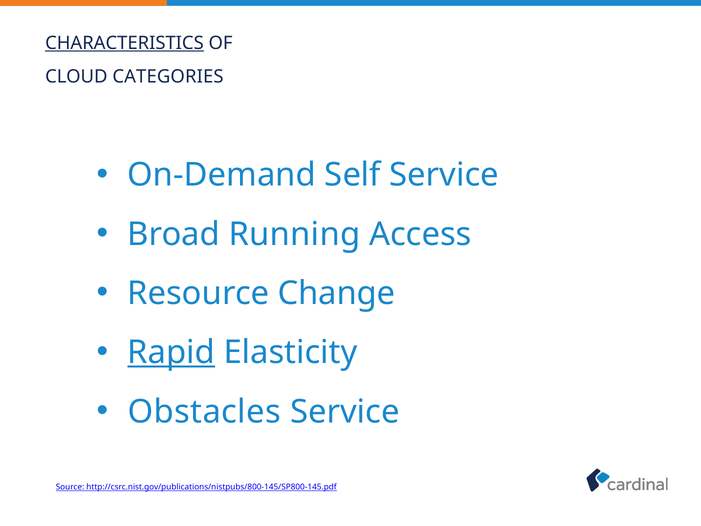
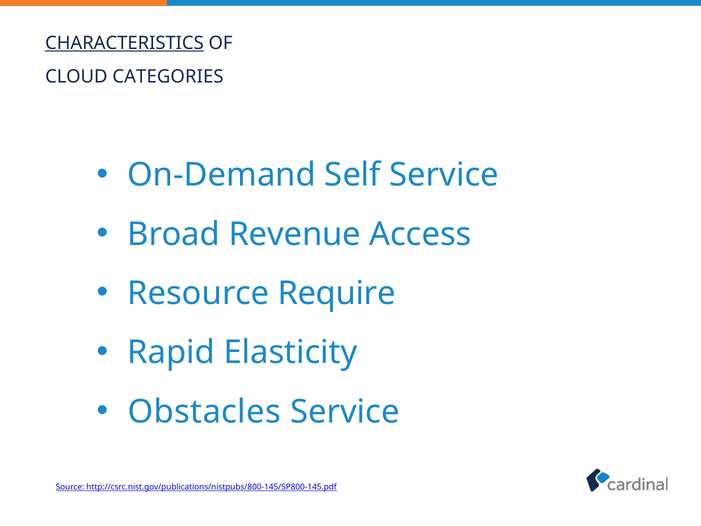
Running: Running -> Revenue (295, 234)
Change: Change -> Require (337, 293)
Rapid underline: present -> none (171, 352)
